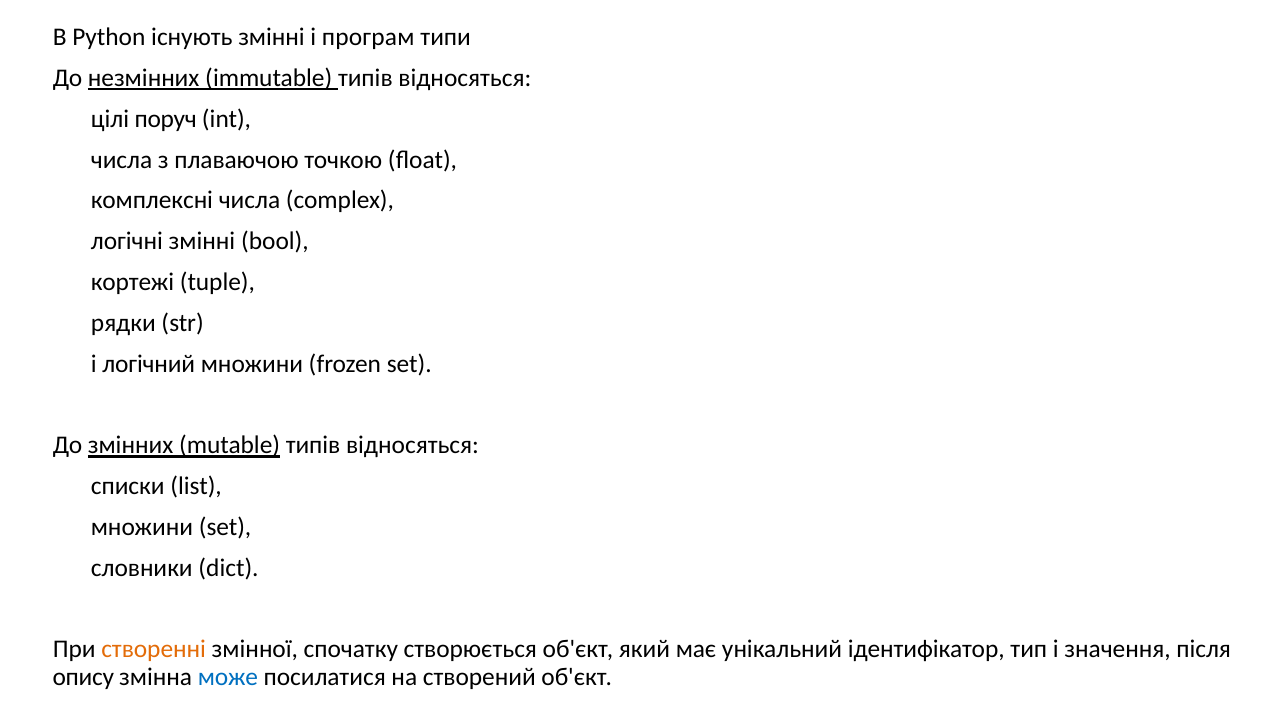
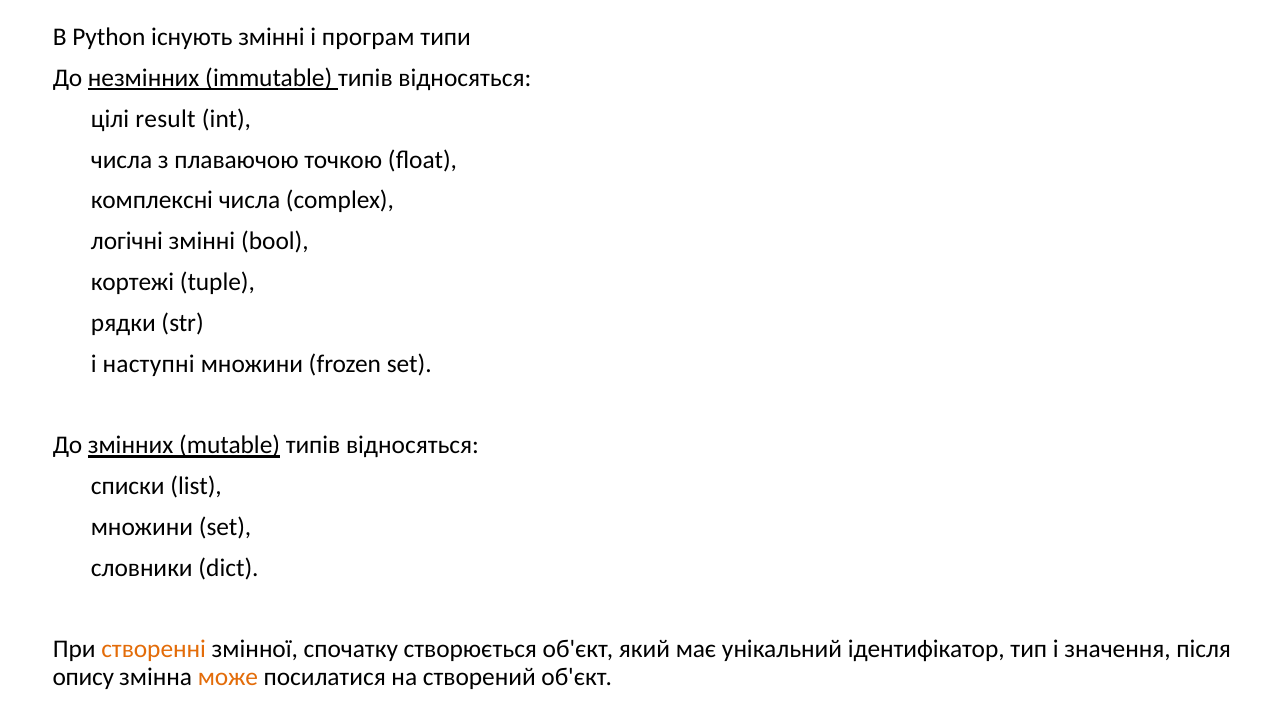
поруч: поруч -> result (165, 119)
логічний: логічний -> наступні (149, 364)
може colour: blue -> orange (228, 677)
